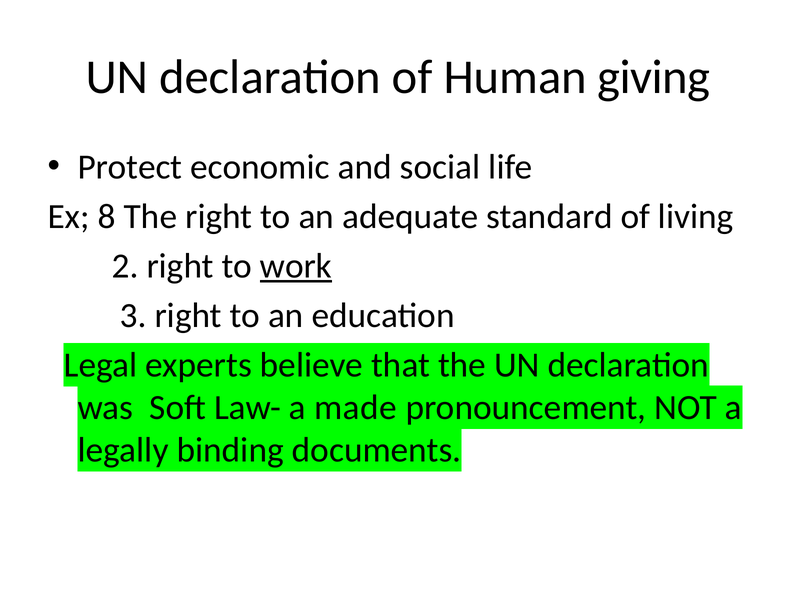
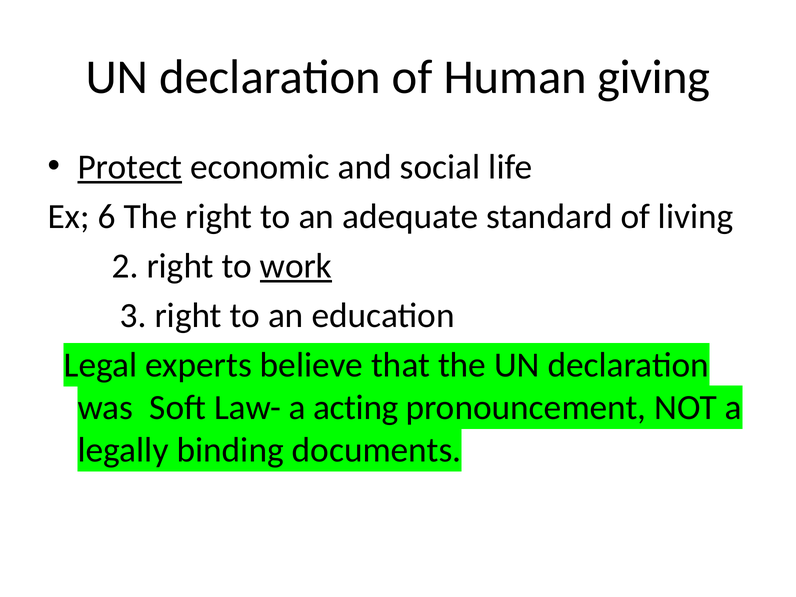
Protect underline: none -> present (130, 167)
8: 8 -> 6 (107, 217)
made: made -> acting (356, 408)
